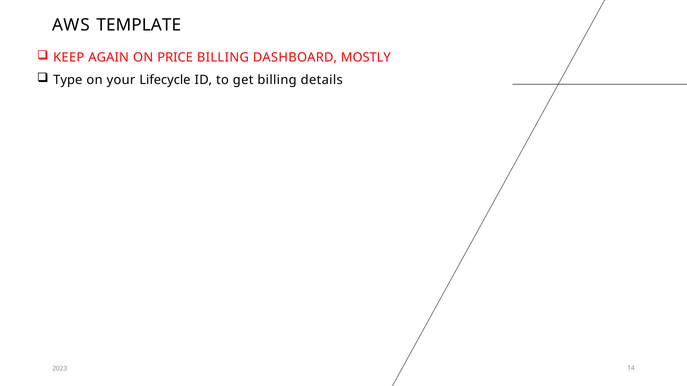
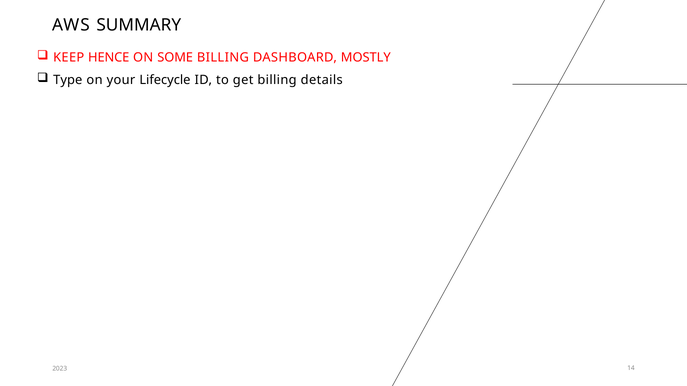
TEMPLATE: TEMPLATE -> SUMMARY (139, 25)
AGAIN: AGAIN -> HENCE (109, 58)
PRICE: PRICE -> SOME (175, 58)
